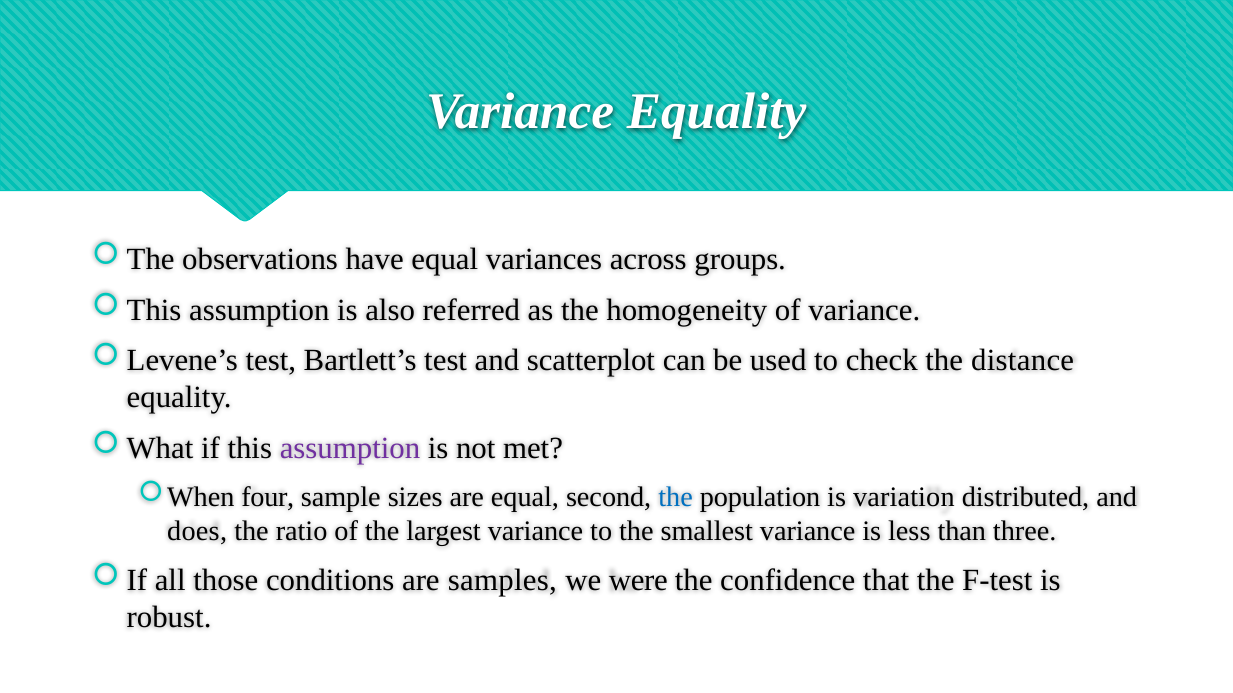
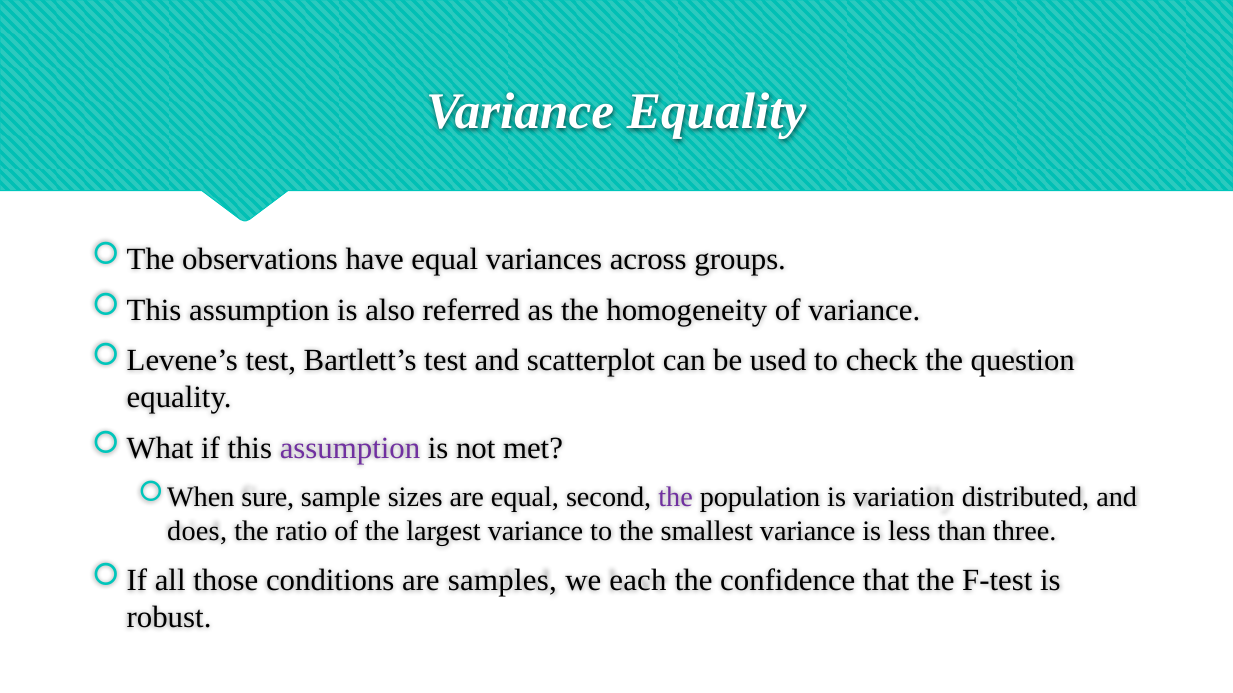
distance: distance -> question (1023, 361)
four: four -> sure (268, 497)
the colour: blue -> purple (676, 497)
were: were -> each (638, 581)
